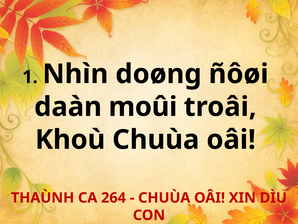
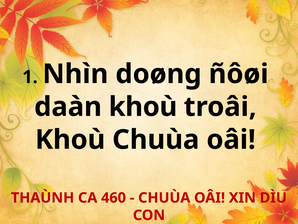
daàn moûi: moûi -> khoù (143, 107)
264: 264 -> 460 (114, 197)
